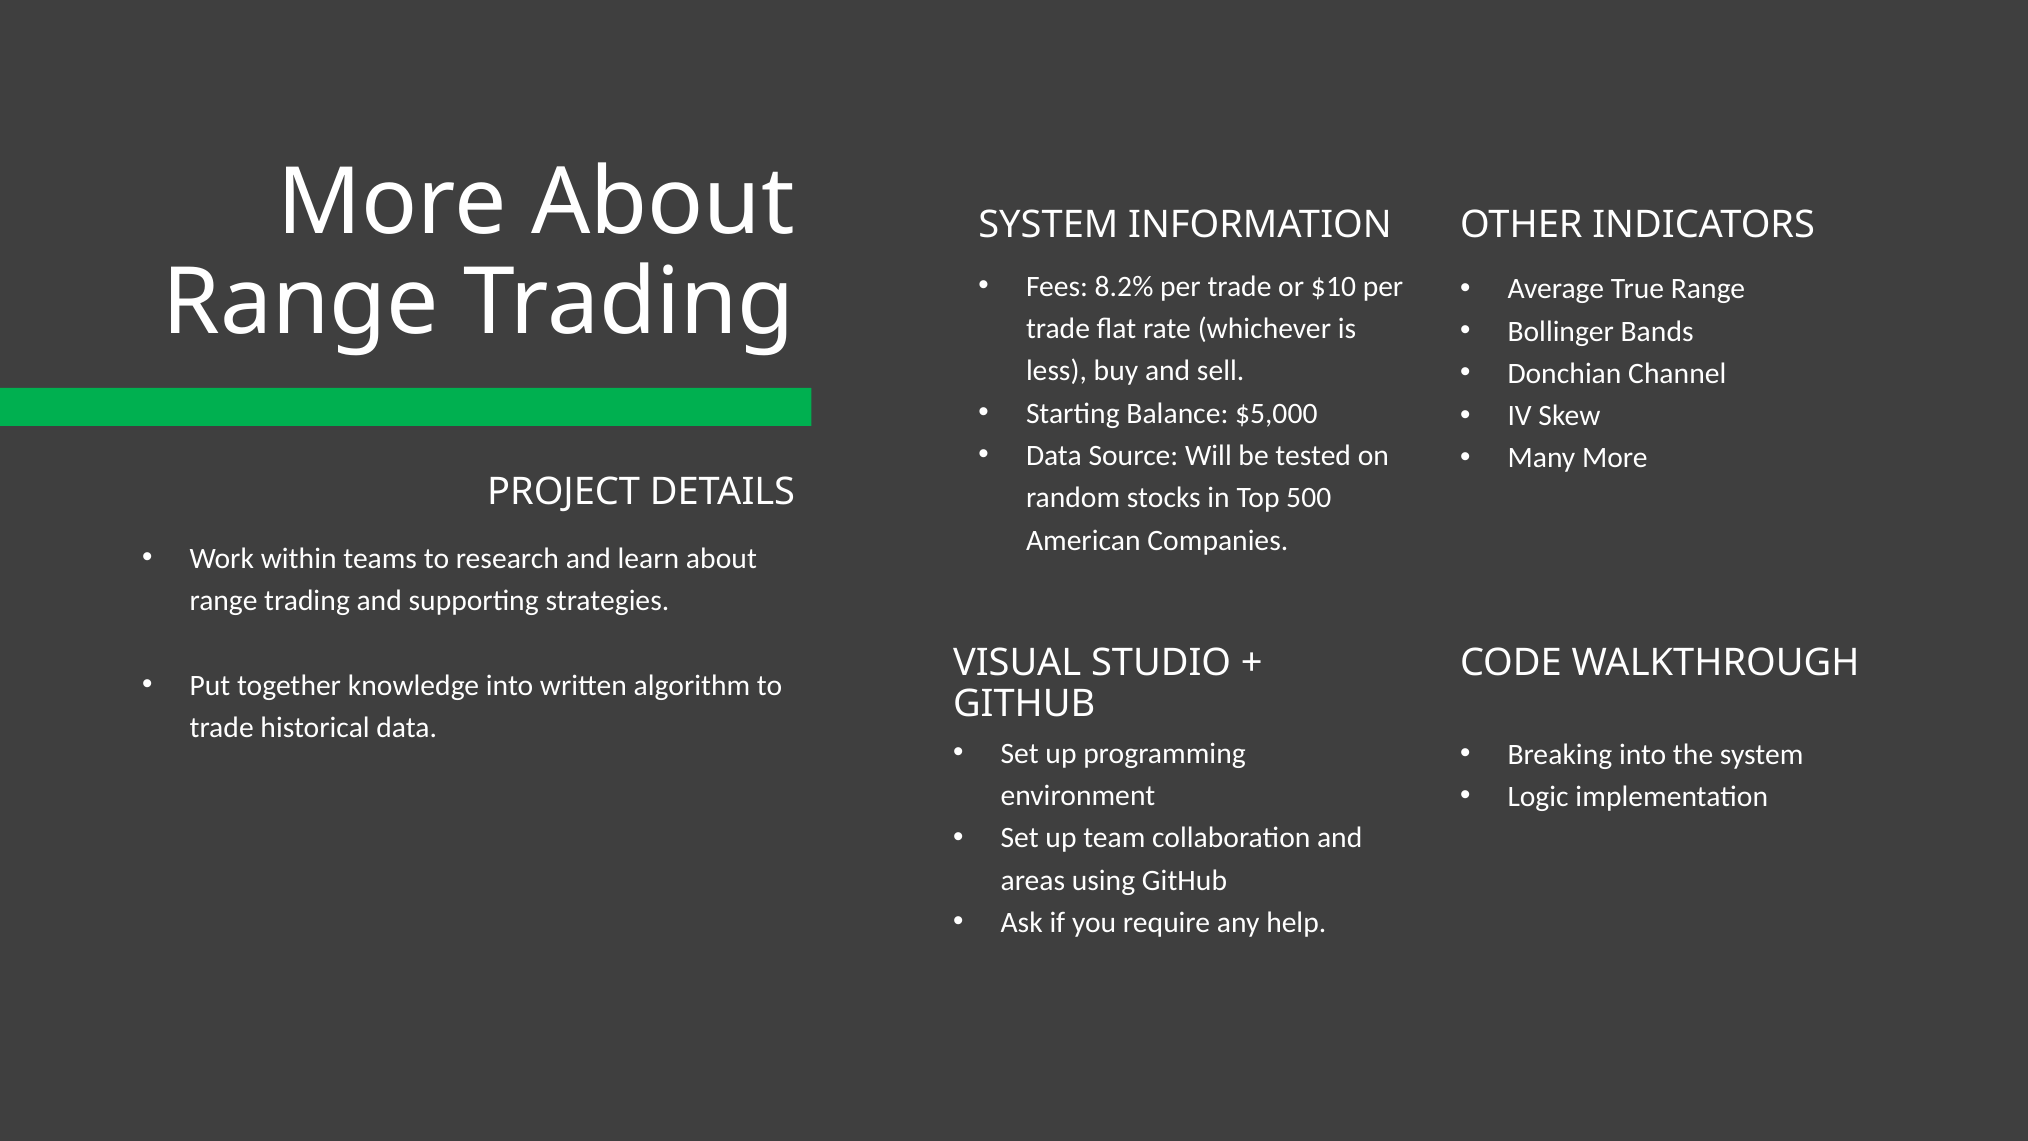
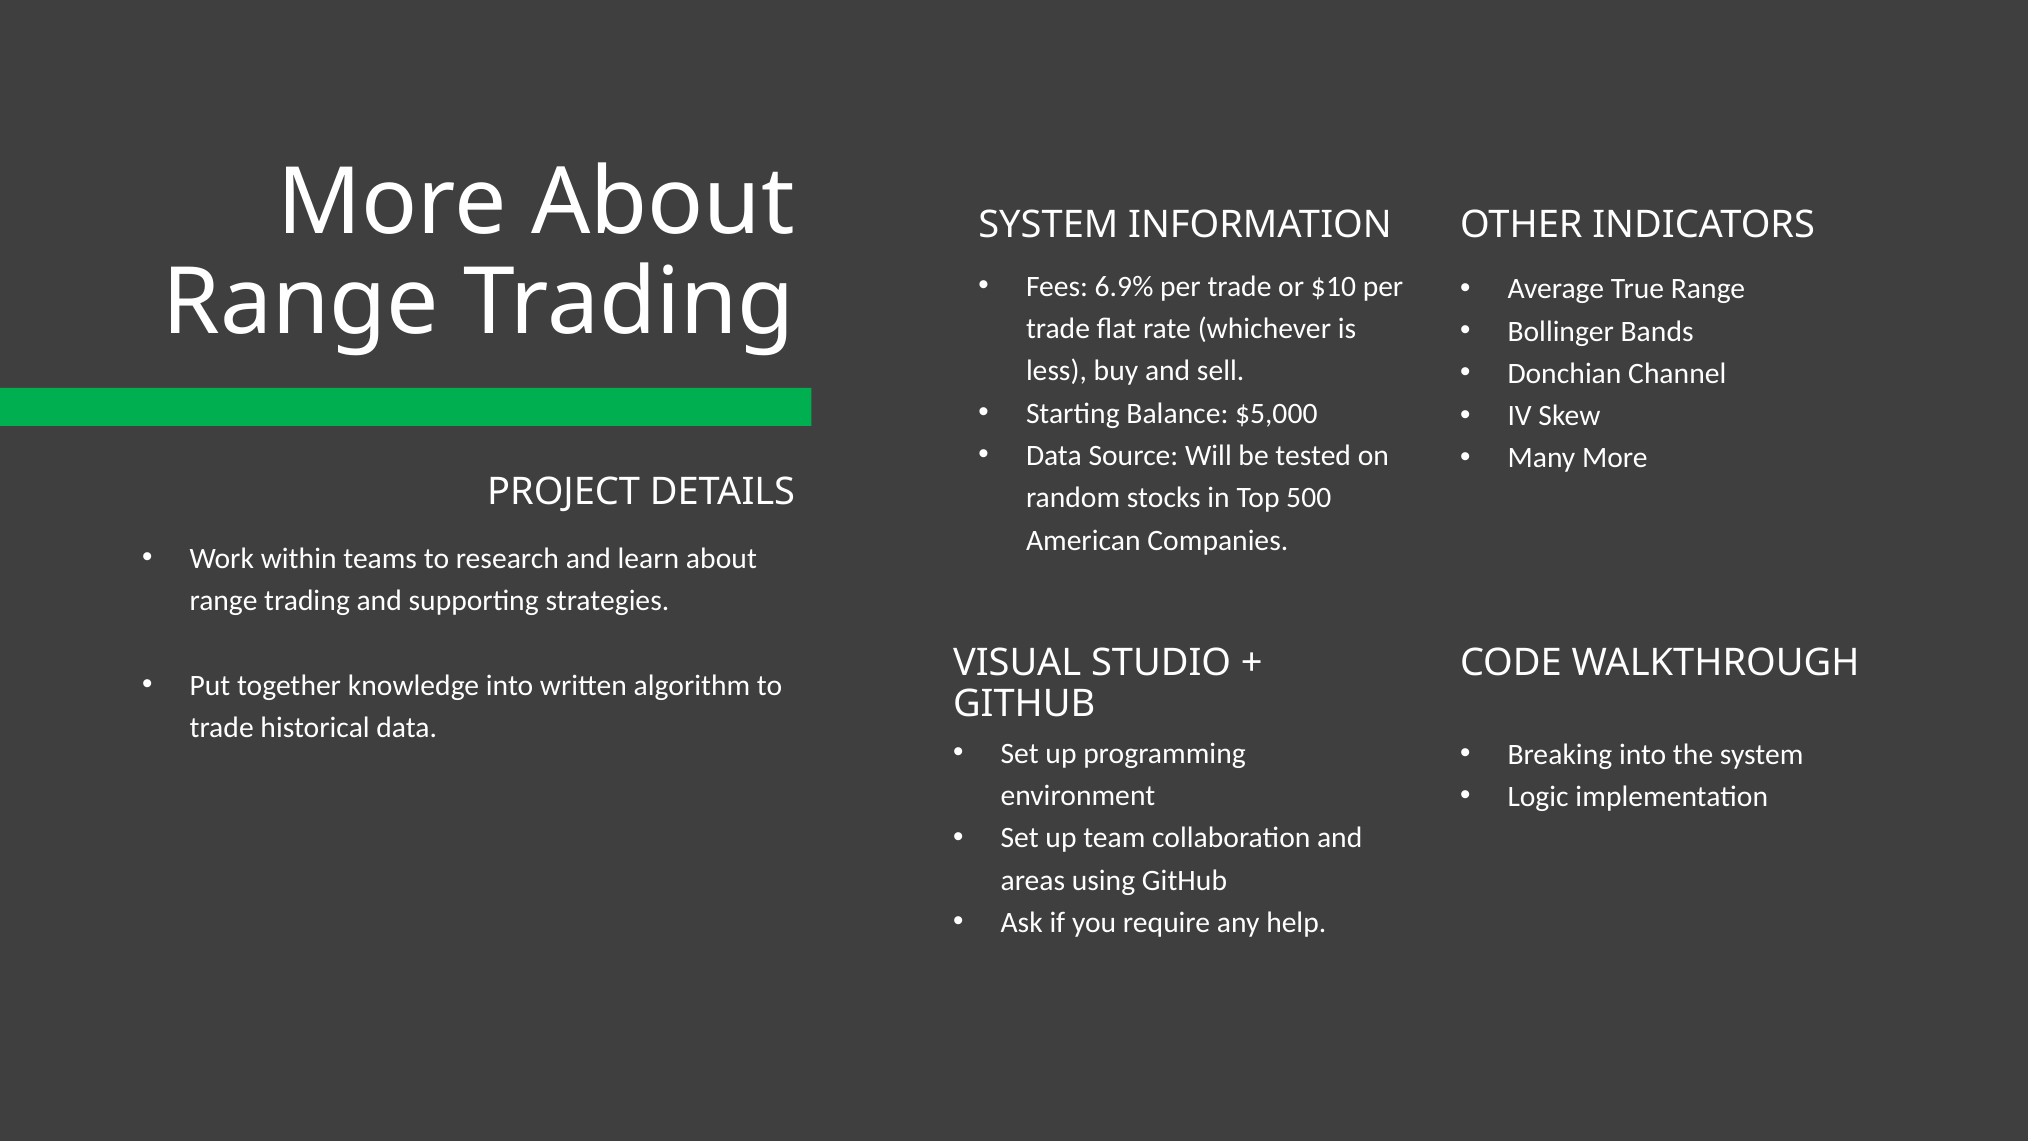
8.2%: 8.2% -> 6.9% (1124, 287)
